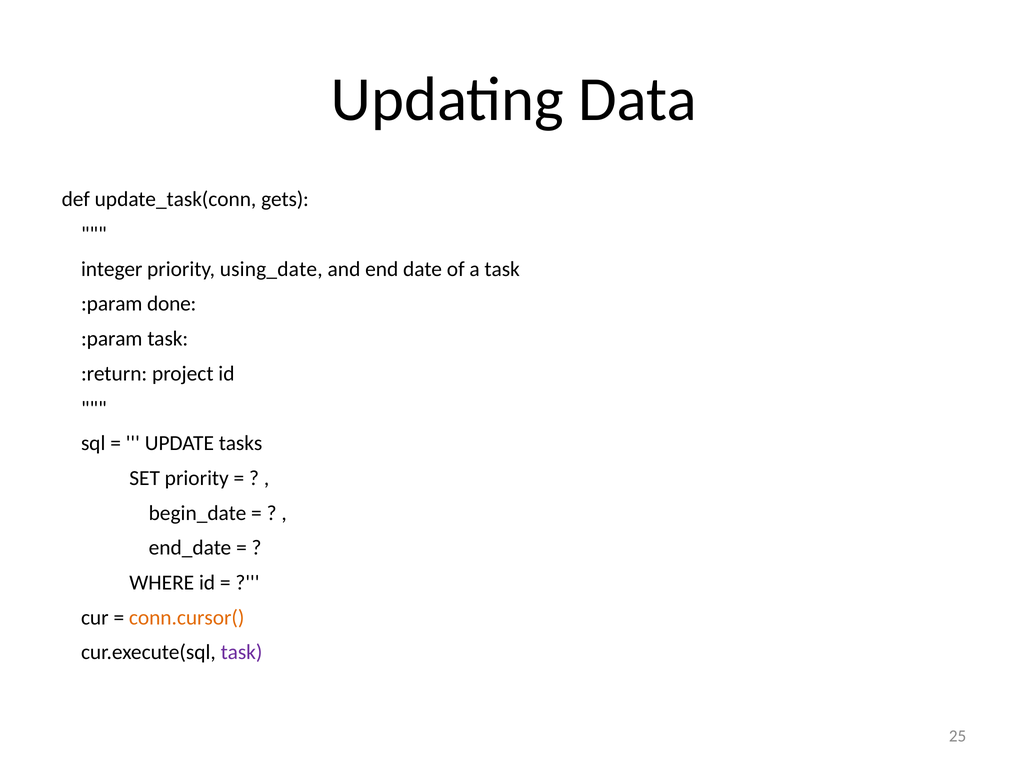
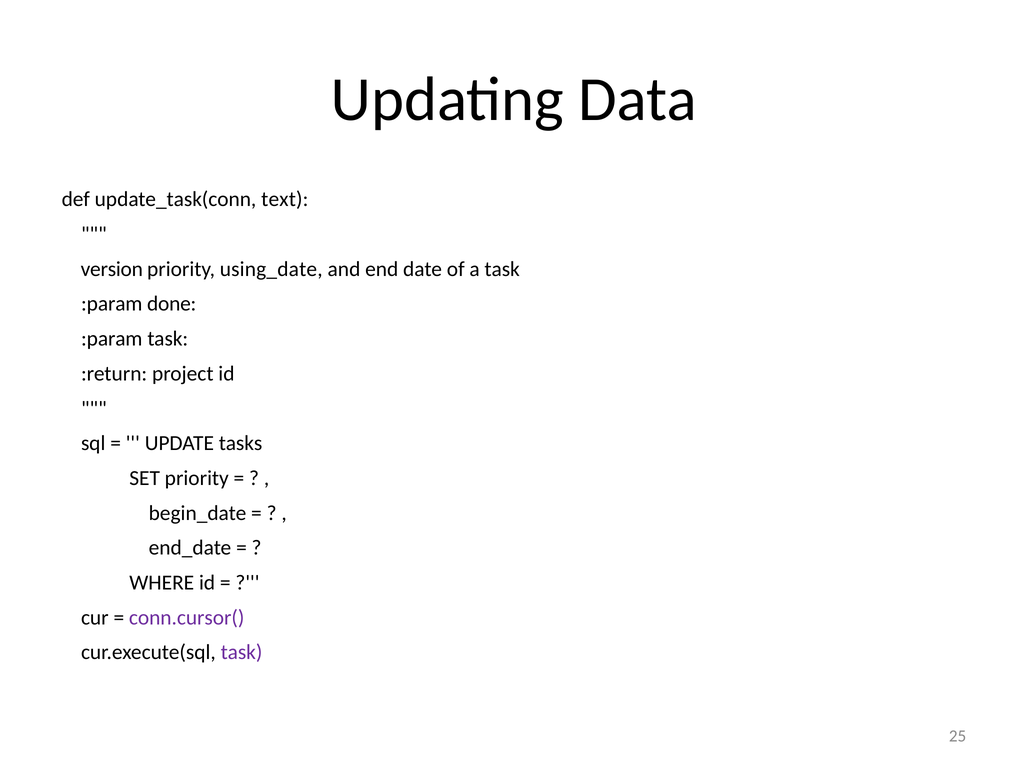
gets: gets -> text (285, 199)
integer: integer -> version (112, 269)
conn.cursor( colour: orange -> purple (187, 618)
